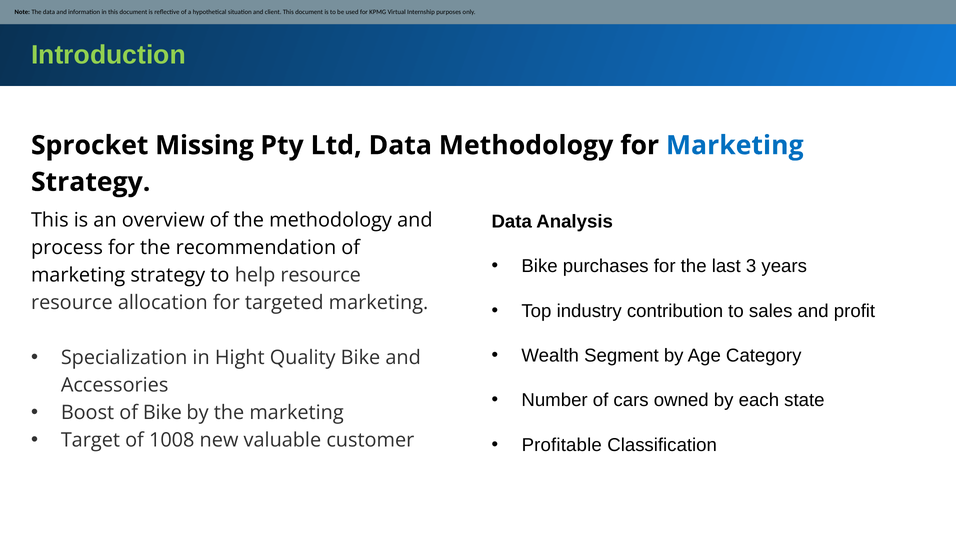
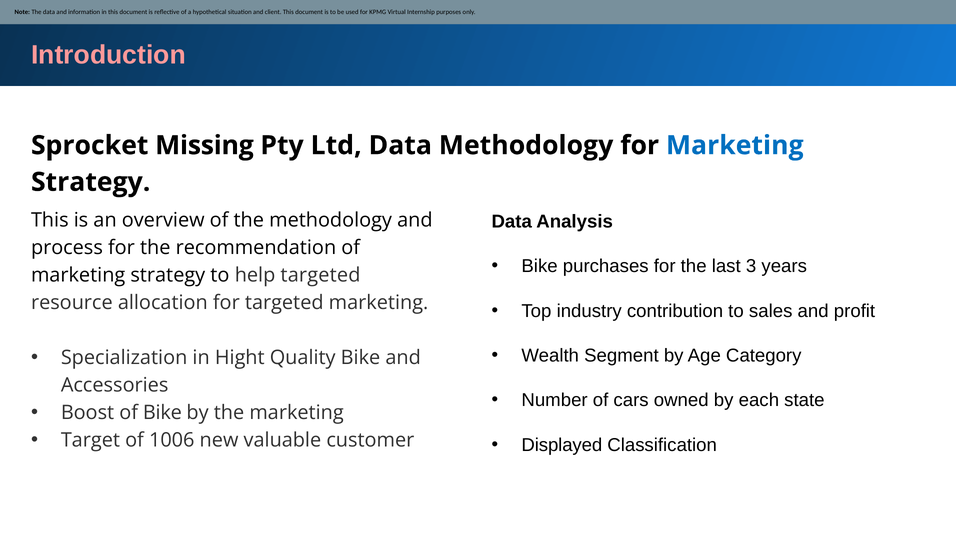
Introduction colour: light green -> pink (108, 55)
help resource: resource -> targeted (320, 275)
1008: 1008 -> 1006 (172, 440)
Profitable: Profitable -> Displayed (562, 445)
